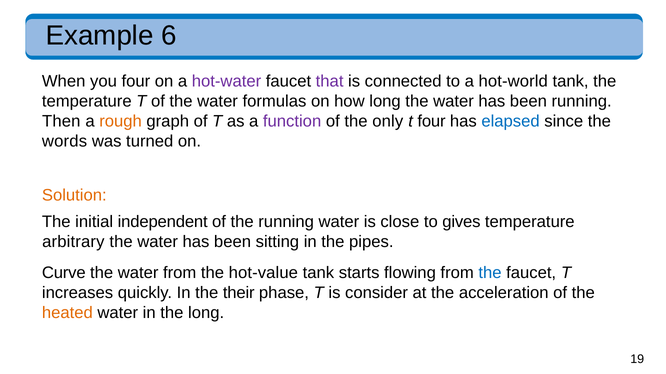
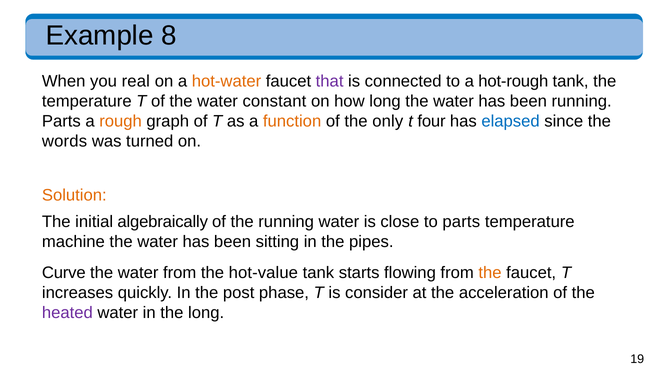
6: 6 -> 8 (169, 36)
you four: four -> real (136, 82)
hot-water colour: purple -> orange (227, 82)
hot-world: hot-world -> hot-rough (513, 82)
formulas: formulas -> constant (274, 102)
Then: Then -> Parts (61, 122)
function colour: purple -> orange (292, 122)
independent: independent -> algebraically (163, 222)
to gives: gives -> parts (461, 222)
arbitrary: arbitrary -> machine (73, 242)
the colour: blue -> orange (490, 273)
their: their -> post (239, 293)
heated colour: orange -> purple (67, 313)
